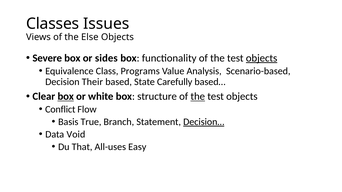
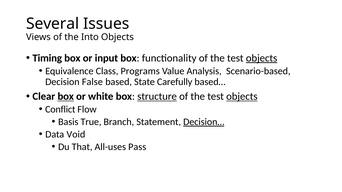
Classes: Classes -> Several (53, 24)
Else: Else -> Into (90, 37)
Severe: Severe -> Timing (47, 58)
sides: sides -> input (106, 58)
Their: Their -> False (92, 82)
structure underline: none -> present (157, 97)
the underline: present -> none (198, 97)
objects underline: none -> present (242, 97)
Easy: Easy -> Pass (137, 147)
